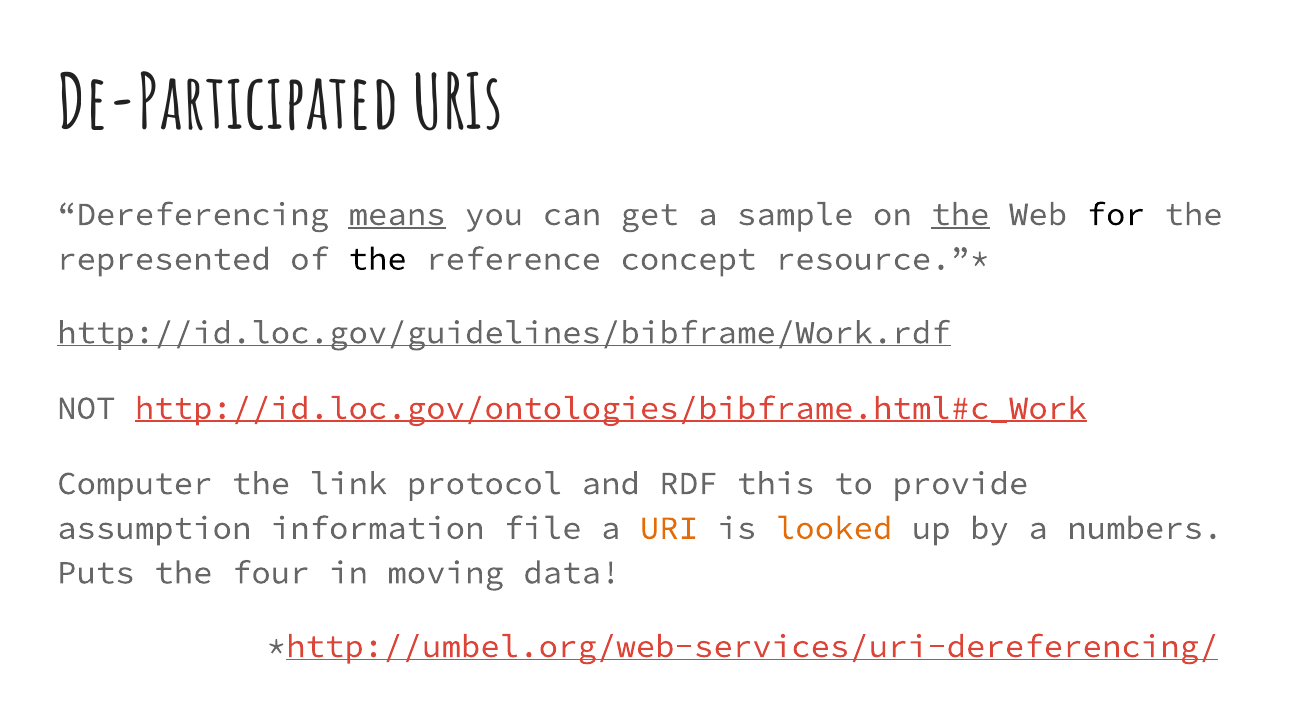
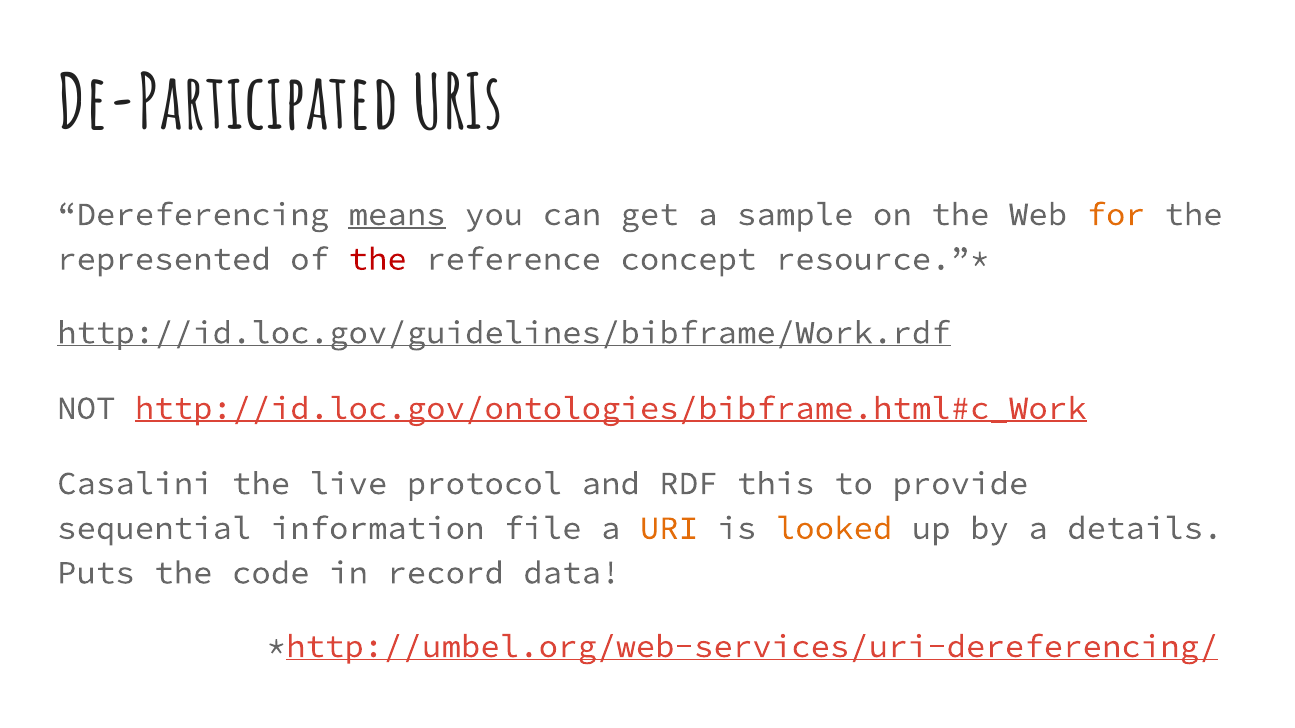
the underline: present -> none (960, 214)
for colour: black -> orange (1116, 214)
the colour: black -> red (378, 259)
Computer: Computer -> Casalini (135, 484)
link: link -> live (348, 484)
assumption: assumption -> sequential (154, 528)
numbers: numbers -> details (1145, 528)
four: four -> code (271, 573)
moving: moving -> record (446, 573)
